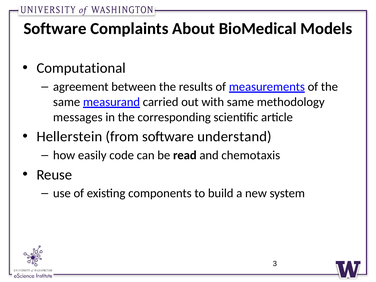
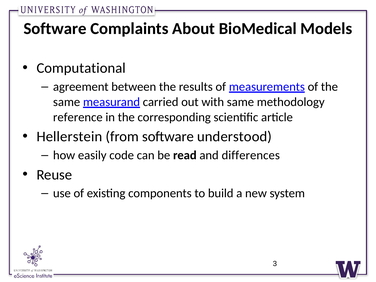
messages: messages -> reference (78, 117)
understand: understand -> understood (234, 137)
chemotaxis: chemotaxis -> differences (251, 155)
